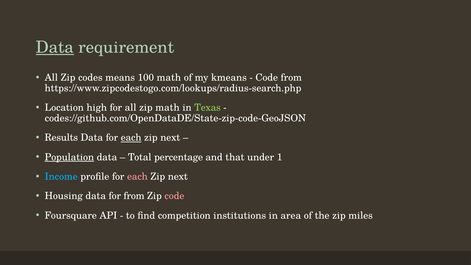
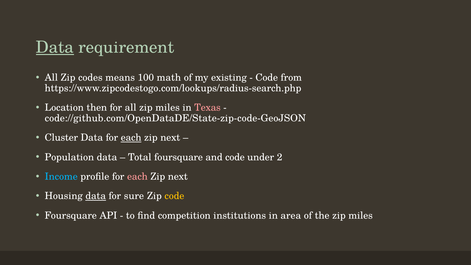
kmeans: kmeans -> existing (229, 78)
high: high -> then (97, 108)
all zip math: math -> miles (168, 108)
Texas colour: light green -> pink (208, 108)
codes://github.com/OpenDataDE/State-zip-code-GeoJSON: codes://github.com/OpenDataDE/State-zip-code-GeoJSON -> code://github.com/OpenDataDE/State-zip-code-GeoJSON (175, 118)
Results: Results -> Cluster (61, 138)
Population underline: present -> none (69, 157)
Total percentage: percentage -> foursquare (179, 157)
and that: that -> code (235, 157)
1: 1 -> 2 (280, 157)
data underline: none -> present (96, 196)
for from: from -> sure (134, 196)
code colour: pink -> yellow (174, 196)
